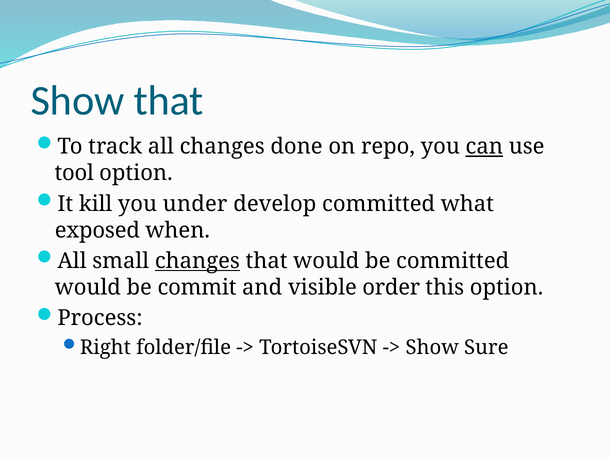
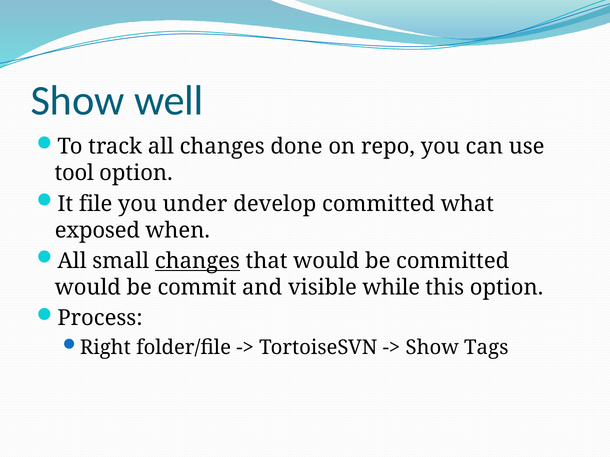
Show that: that -> well (169, 101)
can underline: present -> none (484, 147)
kill: kill -> file (96, 204)
order: order -> while (391, 288)
Sure: Sure -> Tags (486, 348)
